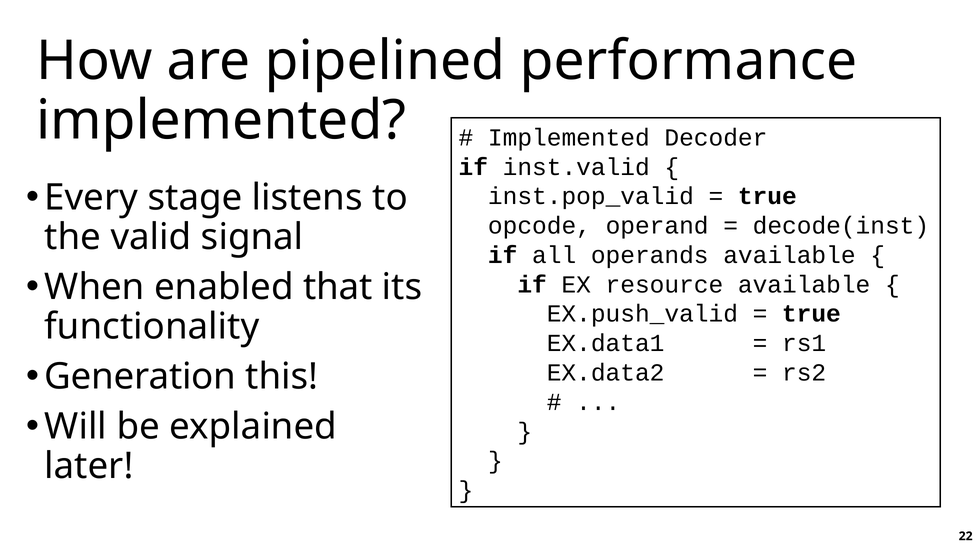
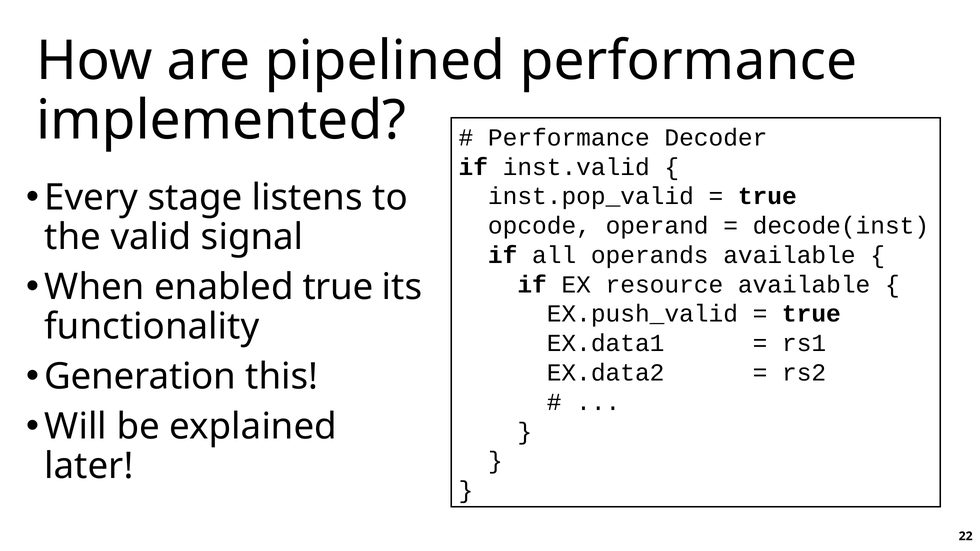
Implemented: Implemented -> Performance (569, 138)
enabled that: that -> true (338, 287)
